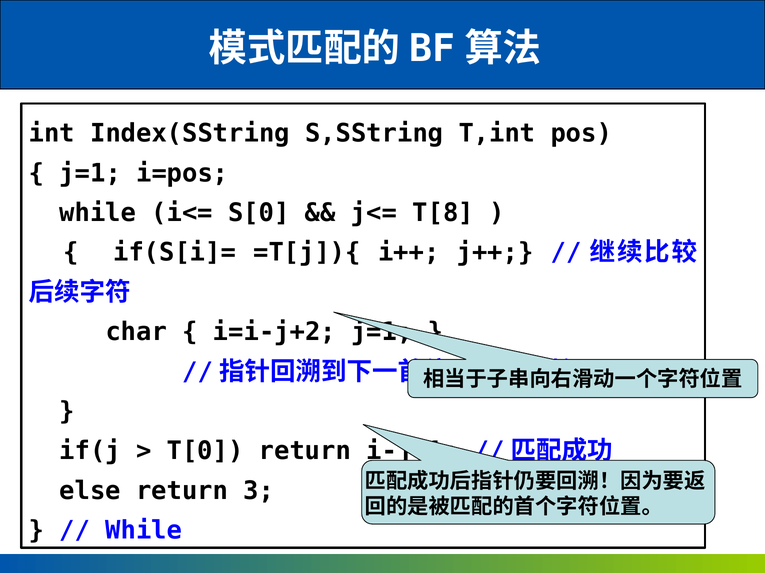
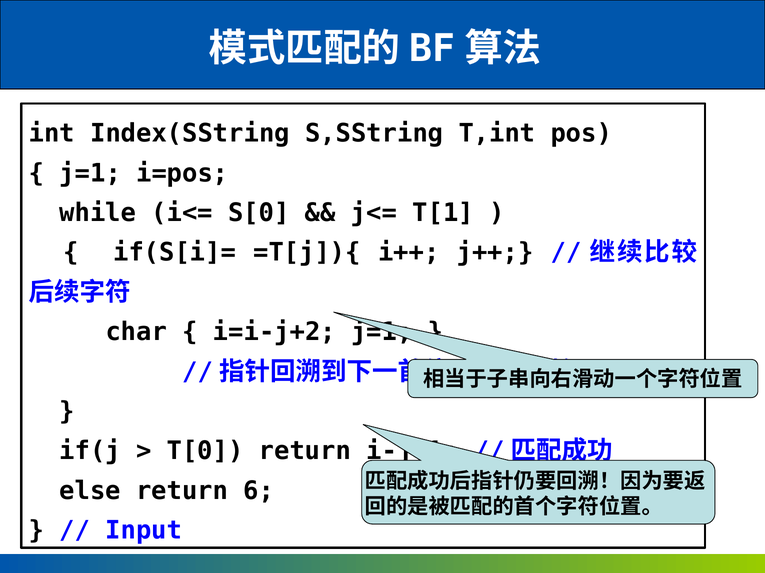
T[8: T[8 -> T[1 (443, 213)
3: 3 -> 6 (259, 491)
While: While -> Input (144, 531)
